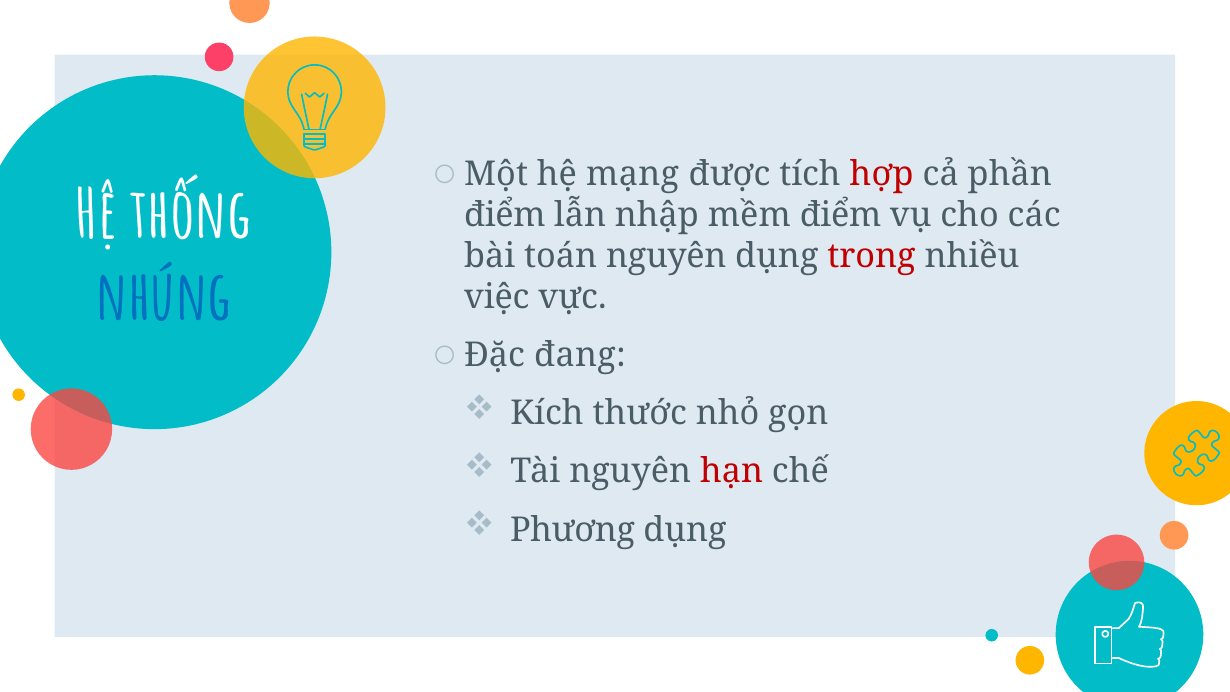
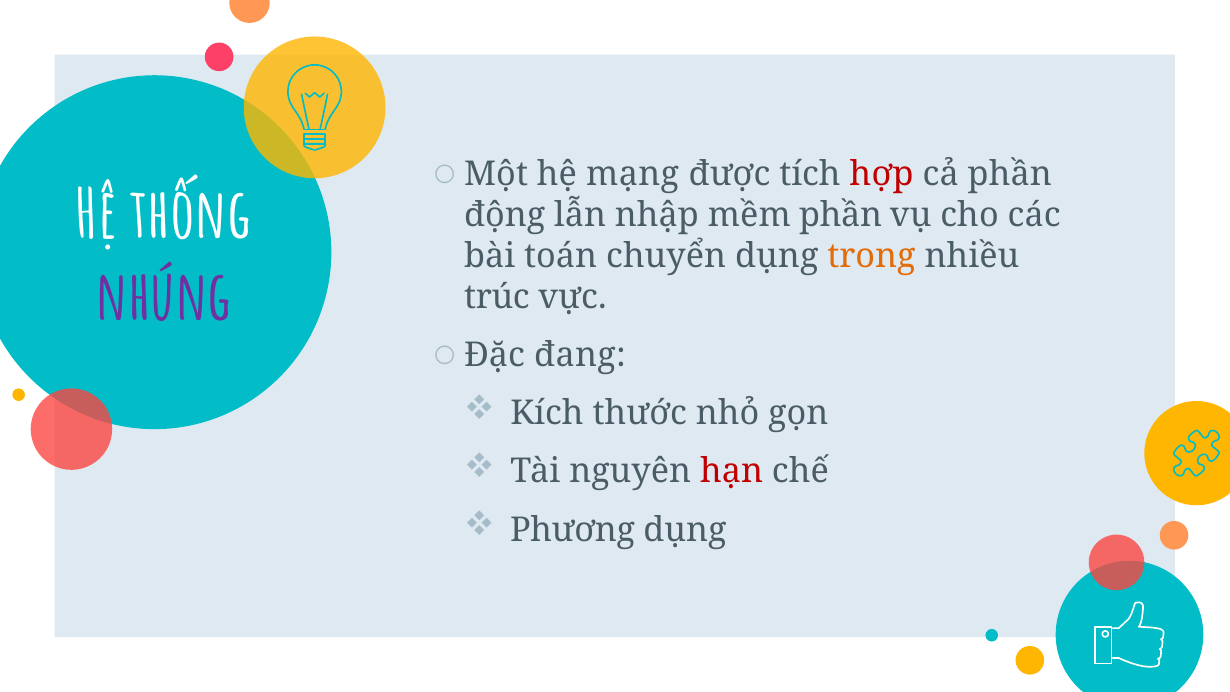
điểm: điểm -> động (505, 215)
mềm điểm: điểm -> phần (841, 215)
toán nguyên: nguyên -> chuyển (666, 256)
trong colour: red -> orange (871, 256)
nhúng colour: blue -> purple (163, 298)
việc: việc -> trúc (497, 297)
